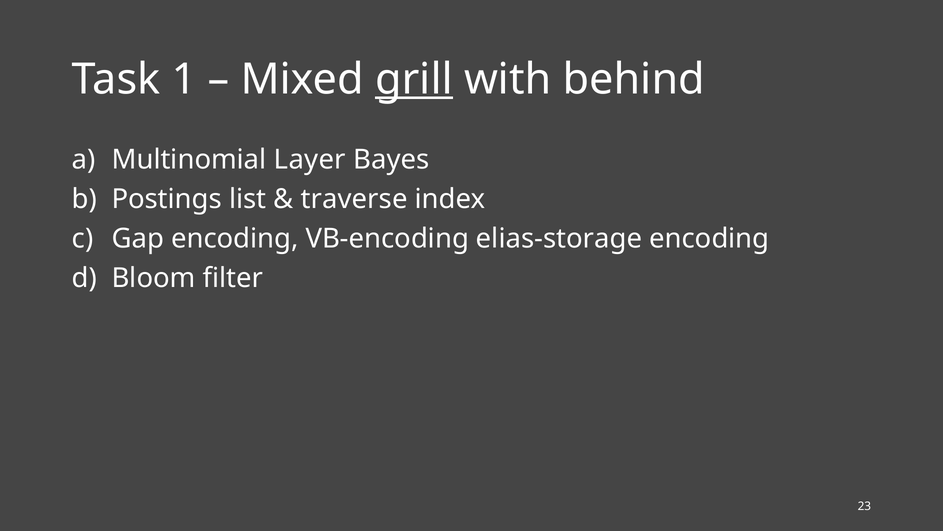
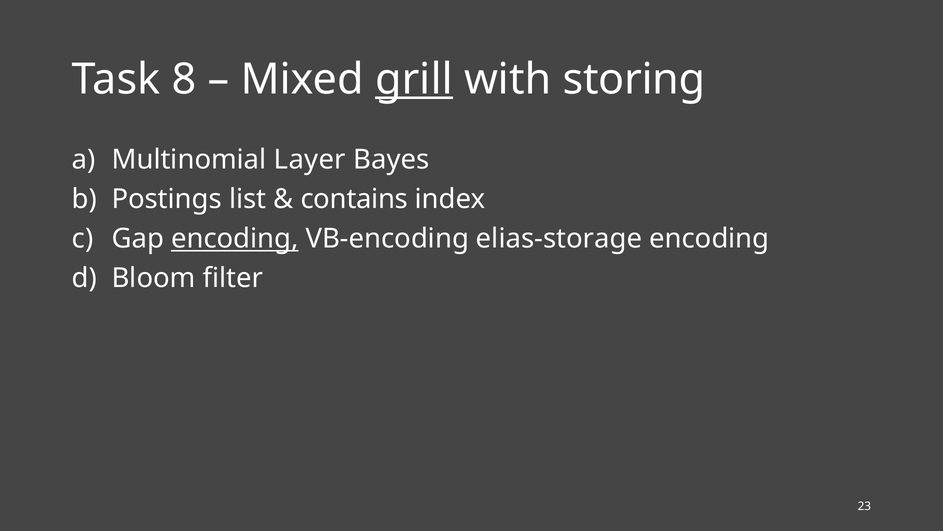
1: 1 -> 8 (184, 79)
behind: behind -> storing (634, 79)
traverse: traverse -> contains (354, 199)
encoding underline: none -> present (235, 239)
